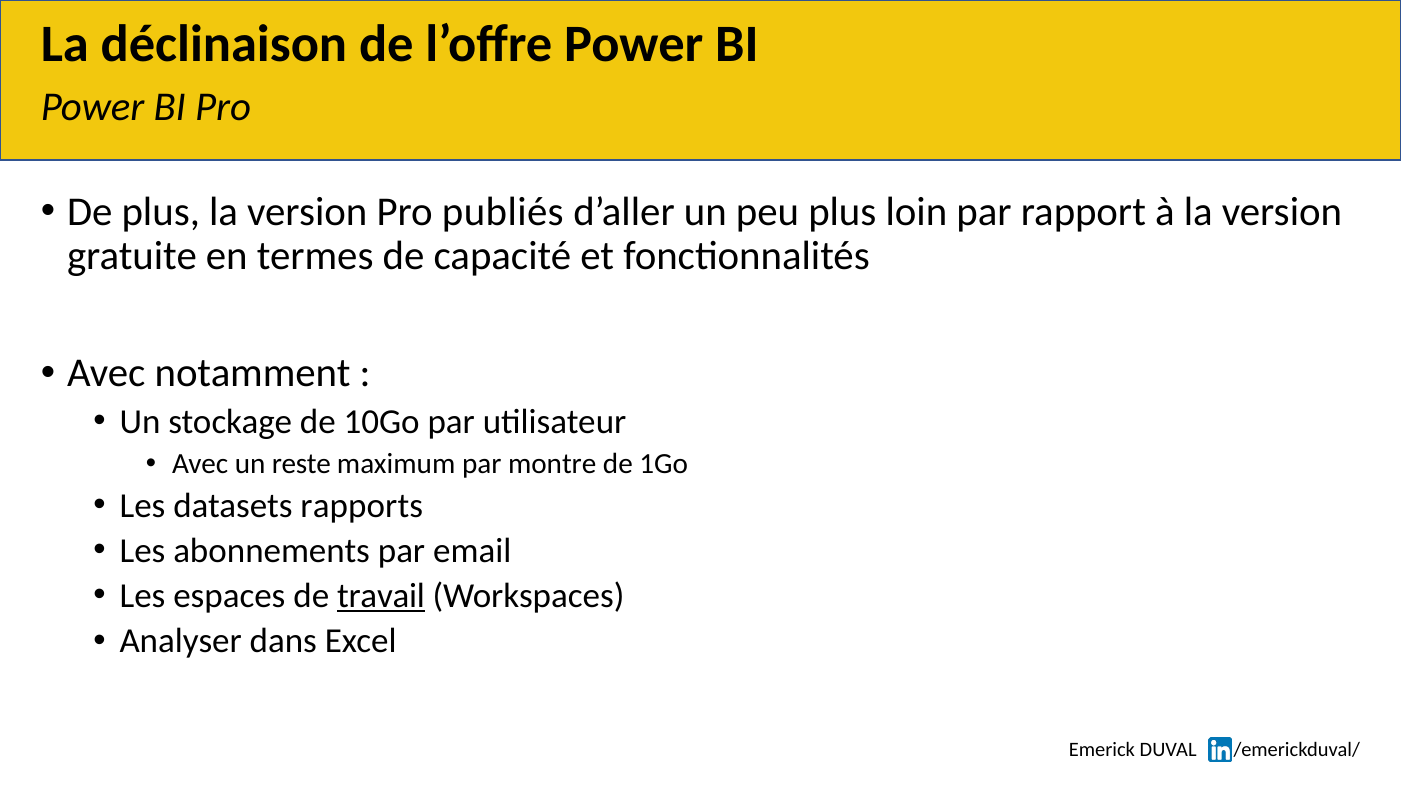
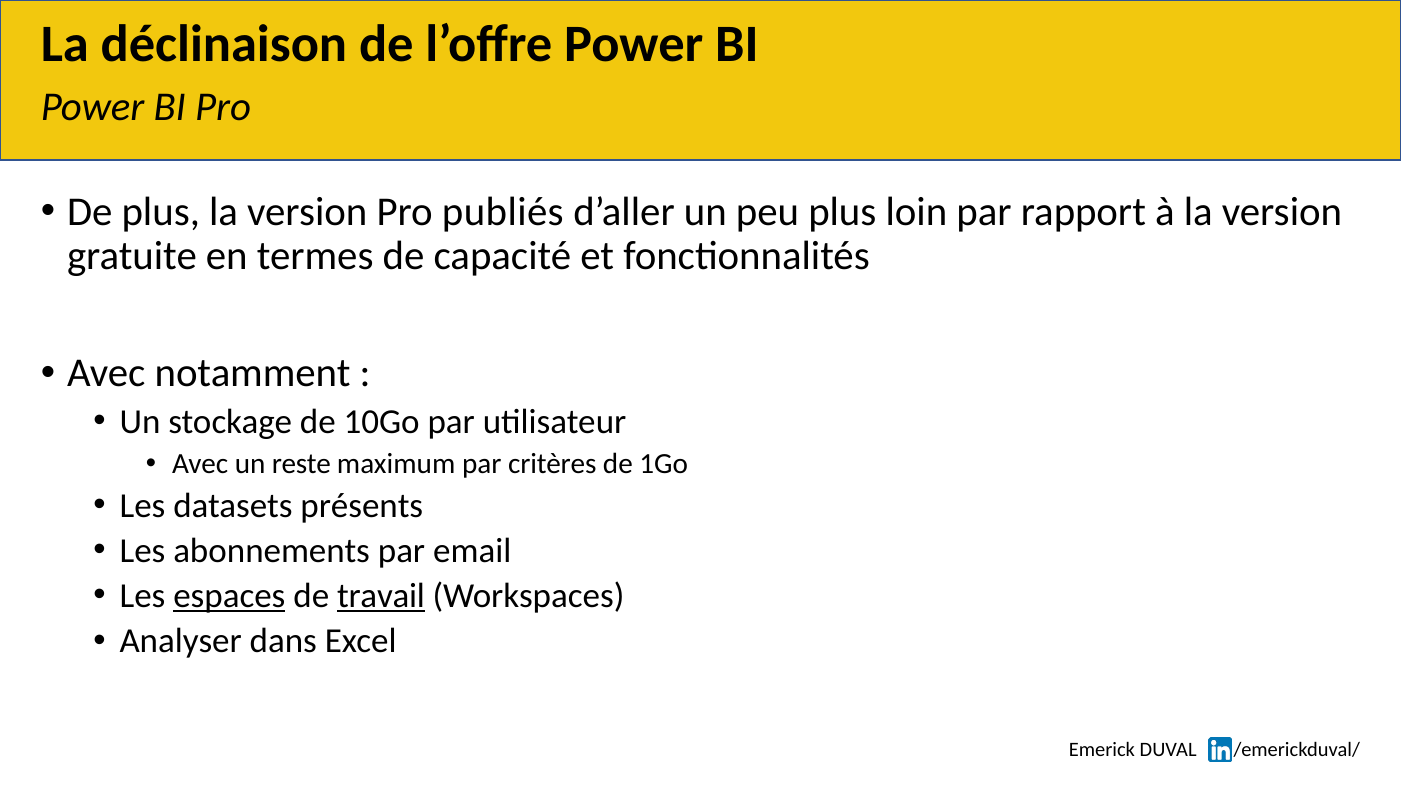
montre: montre -> critères (552, 464)
rapports: rapports -> présents (362, 506)
espaces underline: none -> present (229, 596)
